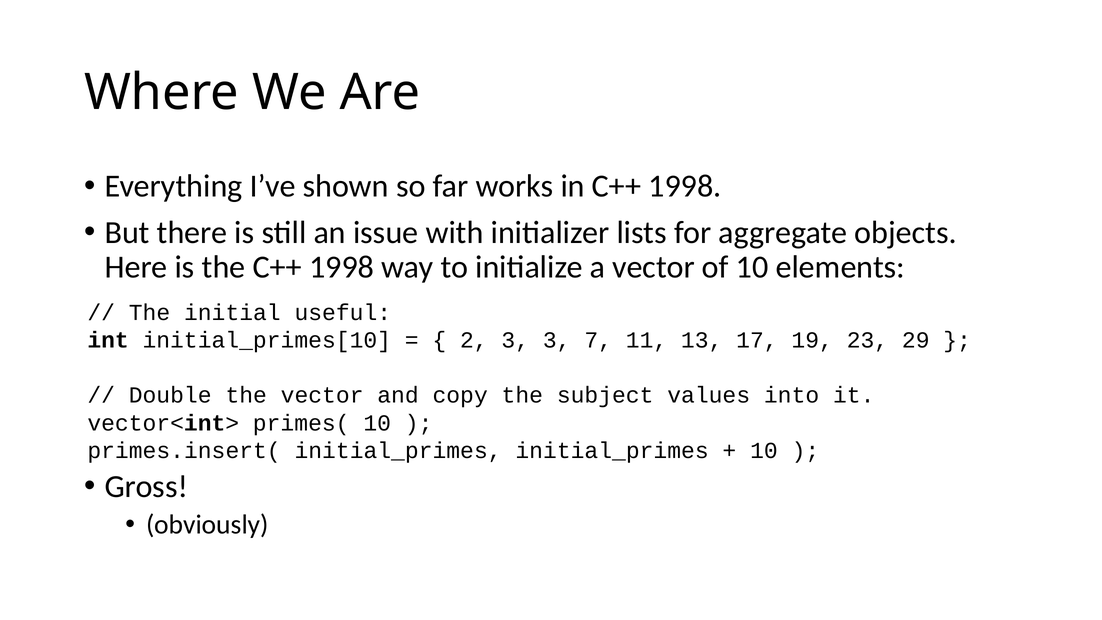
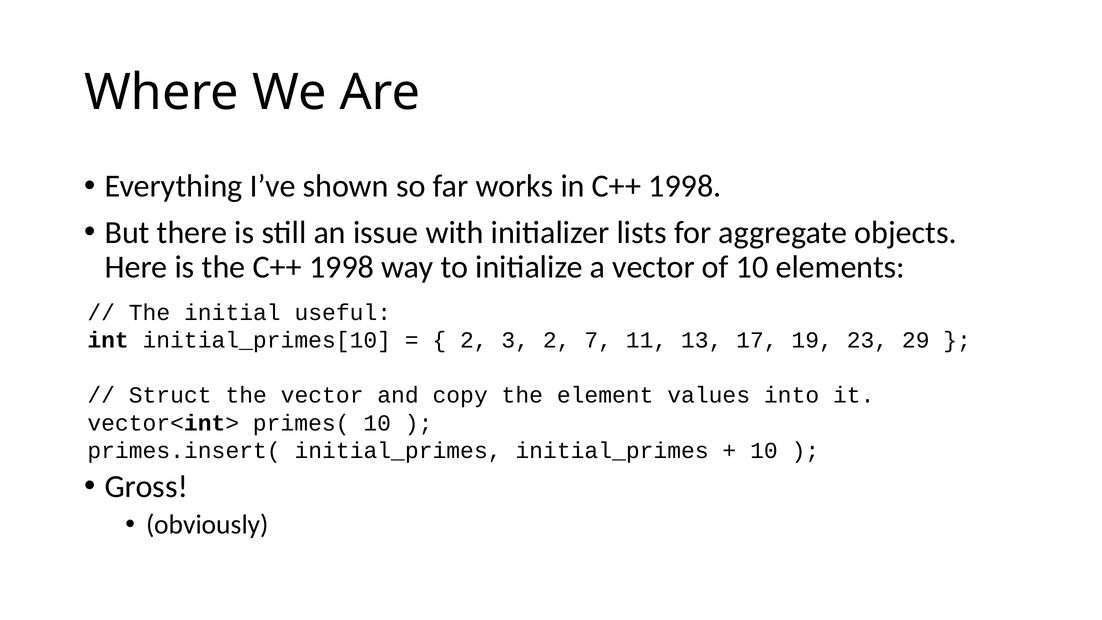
3 3: 3 -> 2 (557, 340)
Double: Double -> Struct (170, 395)
subject: subject -> element (605, 395)
